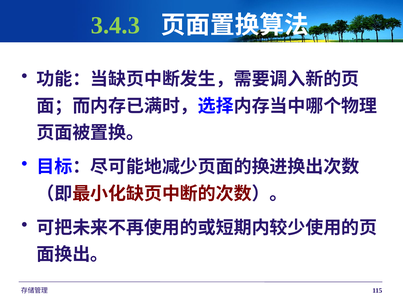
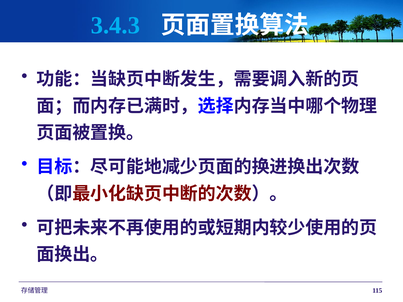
3.4.3 colour: light green -> light blue (115, 25)
